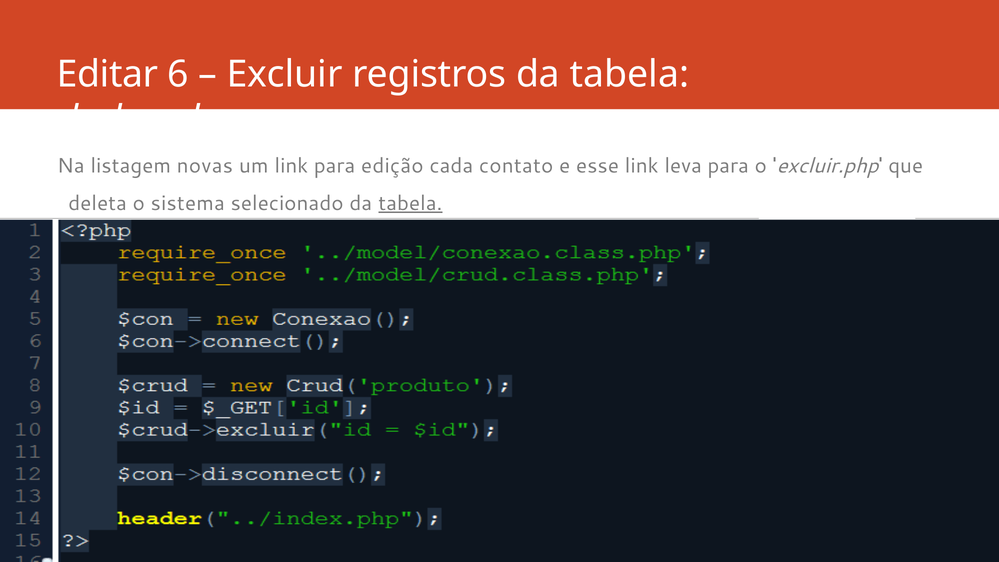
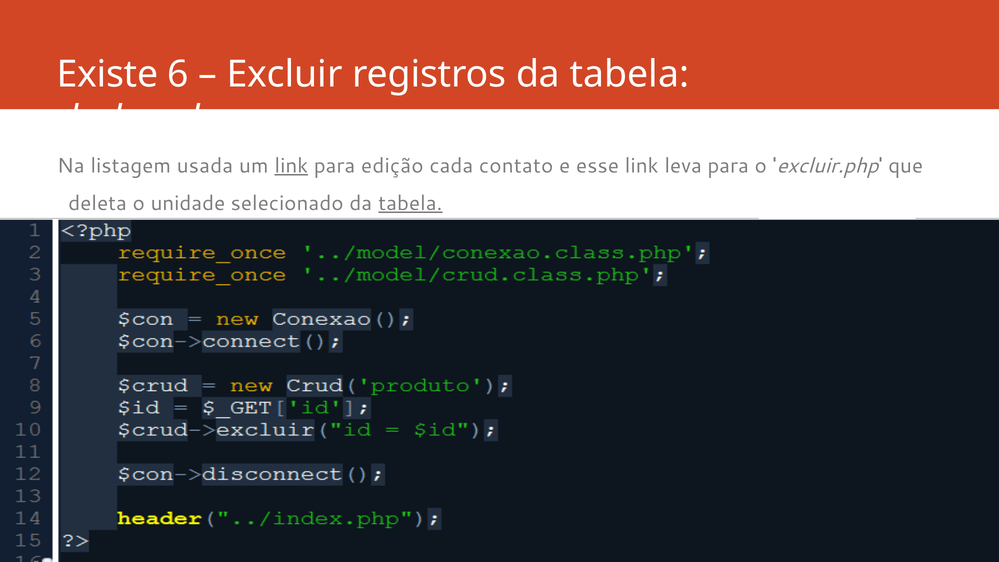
Editar: Editar -> Existe (108, 74)
novas: novas -> usada (205, 166)
link underline: none -> present (291, 166)
sistema: sistema -> unidade (188, 203)
